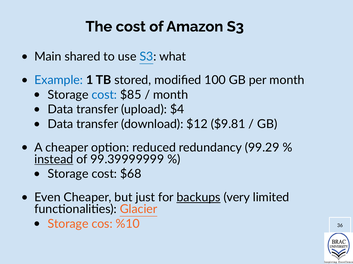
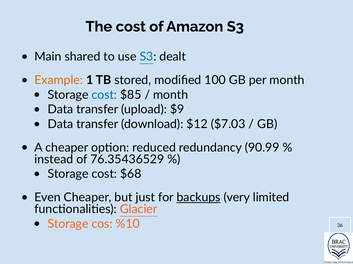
what: what -> dealt (173, 57)
Example colour: blue -> orange (59, 80)
$4: $4 -> $9 (177, 110)
$9.81: $9.81 -> $7.03 (228, 124)
99.29: 99.29 -> 90.99 (262, 148)
instead underline: present -> none (54, 160)
99.39999999: 99.39999999 -> 76.35436529 (127, 160)
